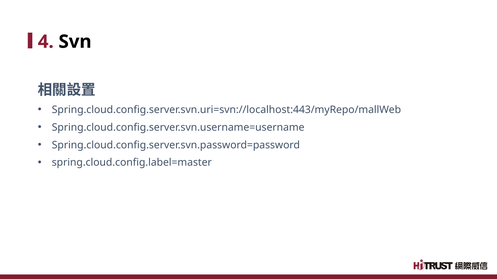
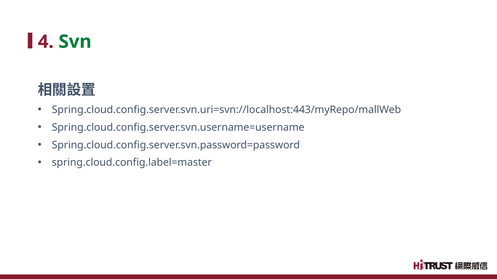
Svn colour: black -> green (75, 42)
